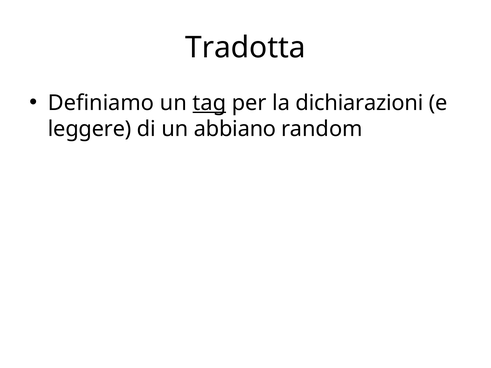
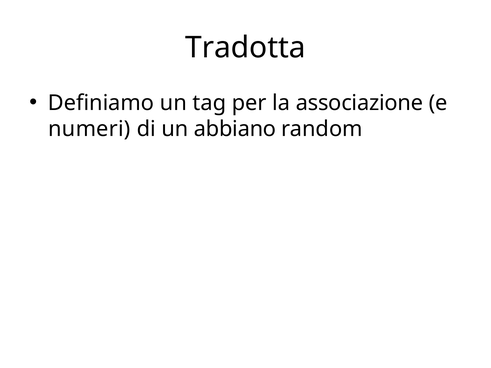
tag underline: present -> none (209, 103)
dichiarazioni: dichiarazioni -> associazione (359, 103)
leggere: leggere -> numeri (89, 129)
